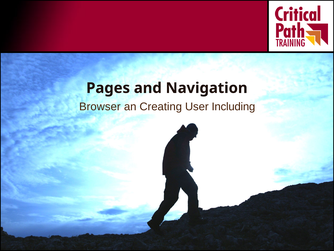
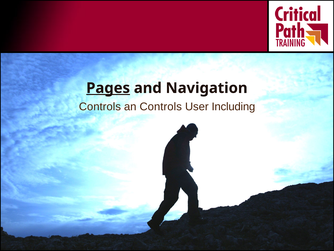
Pages underline: none -> present (108, 88)
Browser: Browser -> Controls (100, 107)
an Creating: Creating -> Controls (161, 107)
